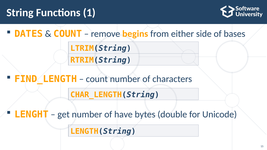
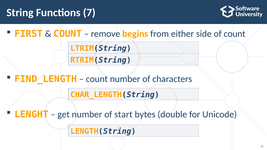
1: 1 -> 7 (89, 13)
DATES: DATES -> FIRST (29, 34)
of bases: bases -> count (235, 34)
have: have -> start (123, 114)
